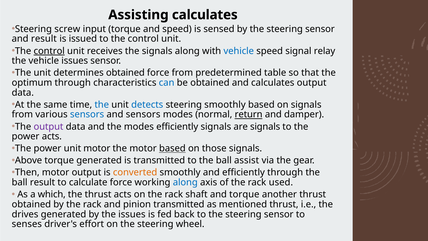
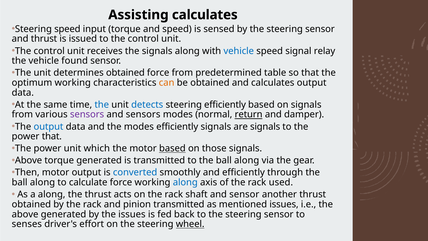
Steering screw: screw -> speed (67, 29)
and result: result -> thrust (44, 39)
control underline: present -> none (49, 51)
vehicle issues: issues -> found (75, 61)
optimum through: through -> working (73, 83)
can colour: blue -> orange (167, 83)
steering smoothly: smoothly -> efficiently (225, 105)
sensors colour: blue -> purple (87, 114)
output colour: purple -> blue (48, 126)
power acts: acts -> that (52, 136)
unit motor: motor -> which (97, 148)
to the ball assist: assist -> along (247, 160)
converted colour: orange -> blue (135, 172)
result: result -> along (42, 182)
a which: which -> along (52, 194)
and torque: torque -> sensor (244, 194)
mentioned thrust: thrust -> issues (284, 204)
drives: drives -> above (25, 214)
wheel underline: none -> present (190, 224)
